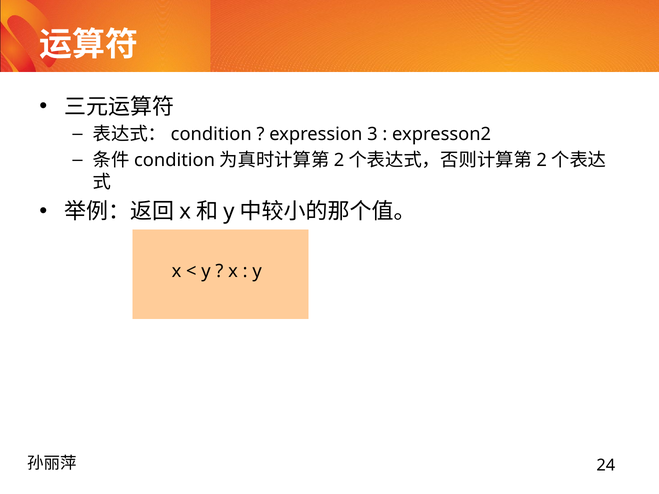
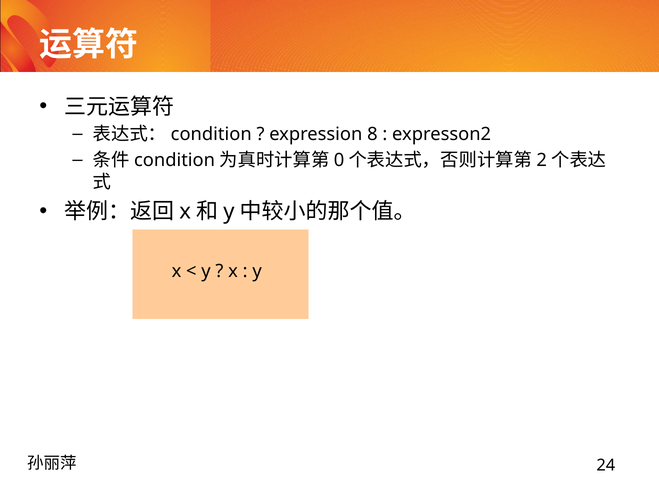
3: 3 -> 8 (372, 134)
2: 2 -> 0 (339, 160)
